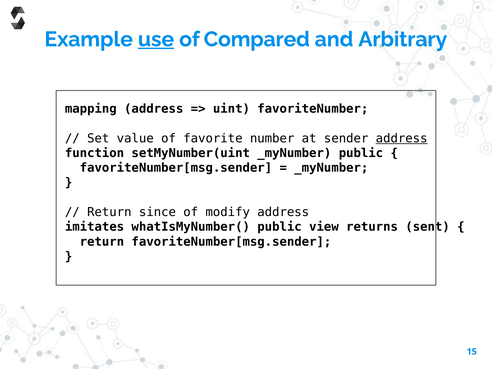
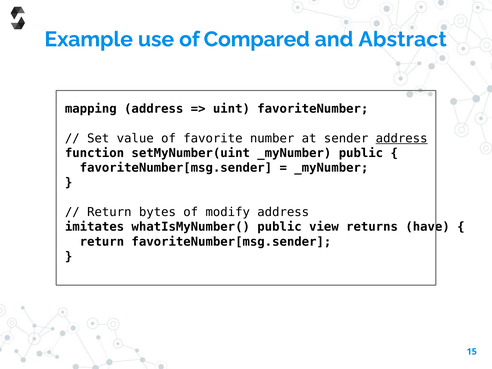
use underline: present -> none (156, 39)
Arbitrary: Arbitrary -> Abstract (403, 39)
since: since -> bytes (157, 212)
sent: sent -> have (428, 227)
